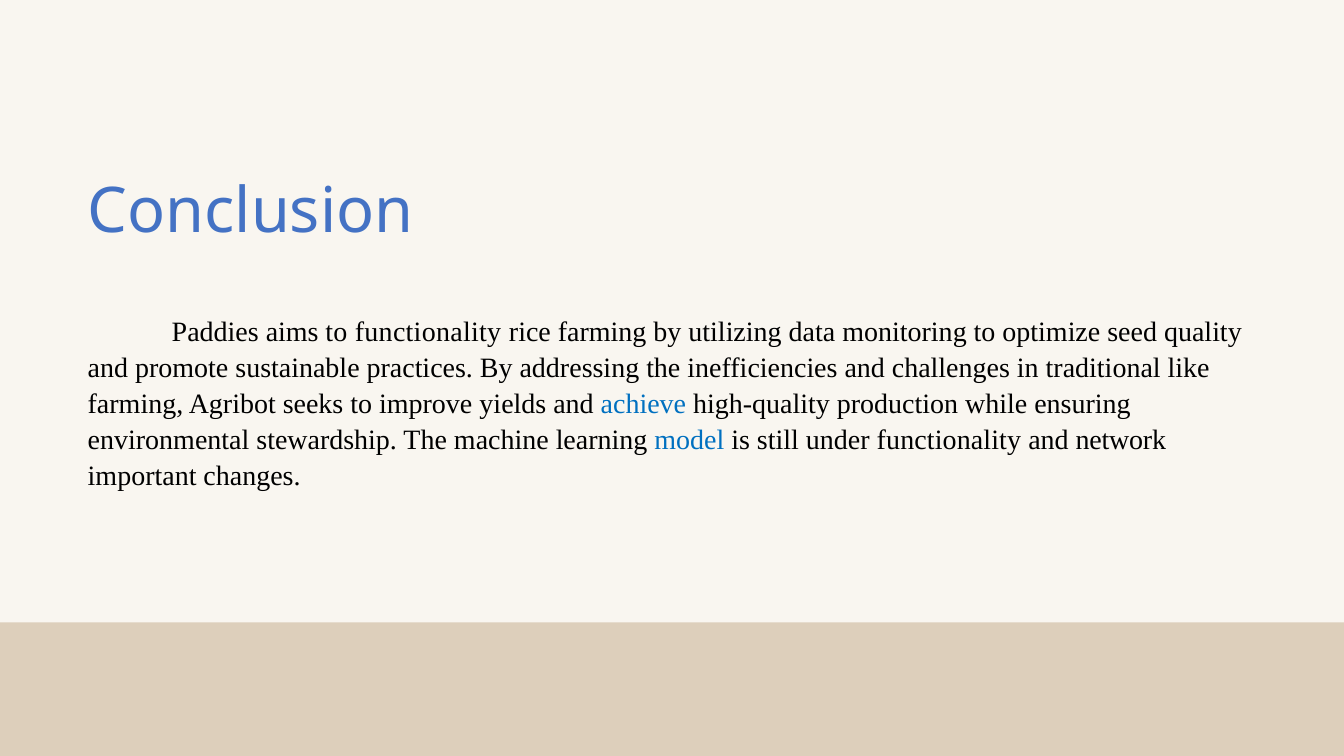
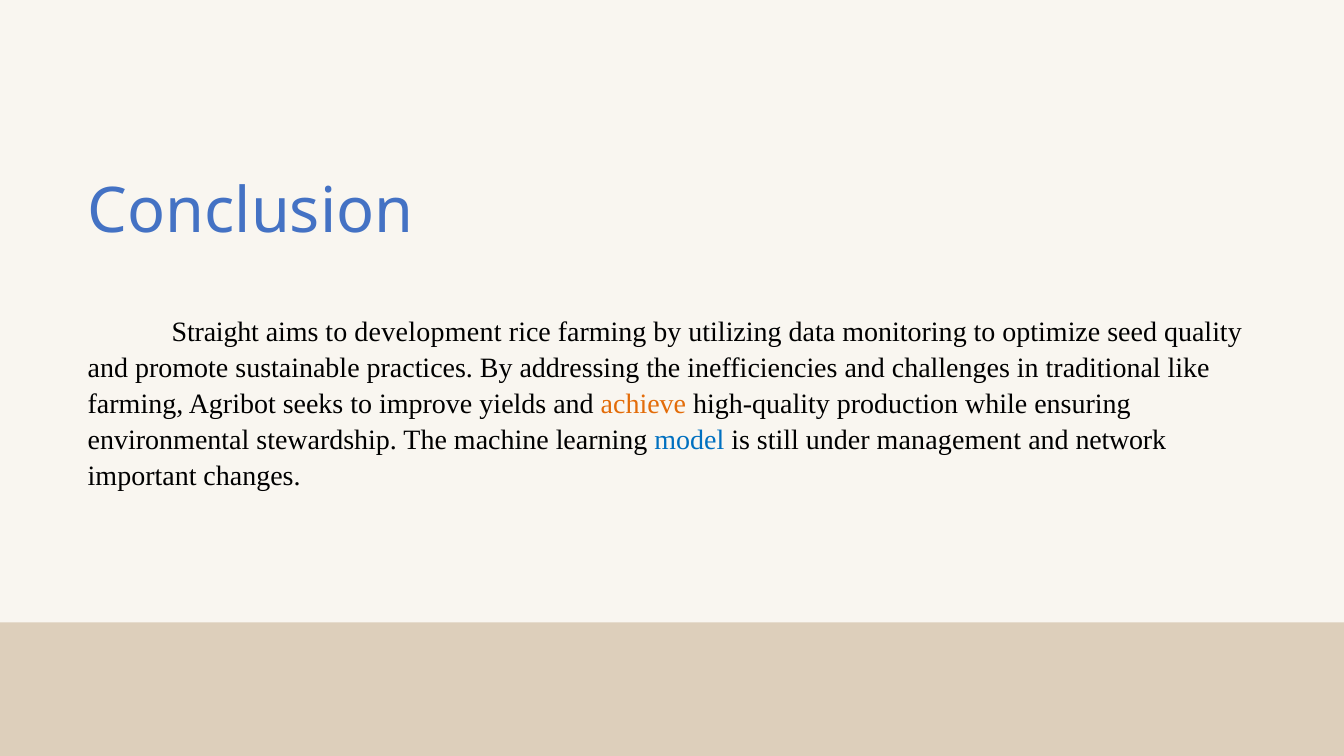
Paddies: Paddies -> Straight (215, 332)
to functionality: functionality -> development (428, 332)
achieve colour: blue -> orange (643, 404)
under functionality: functionality -> management (949, 440)
